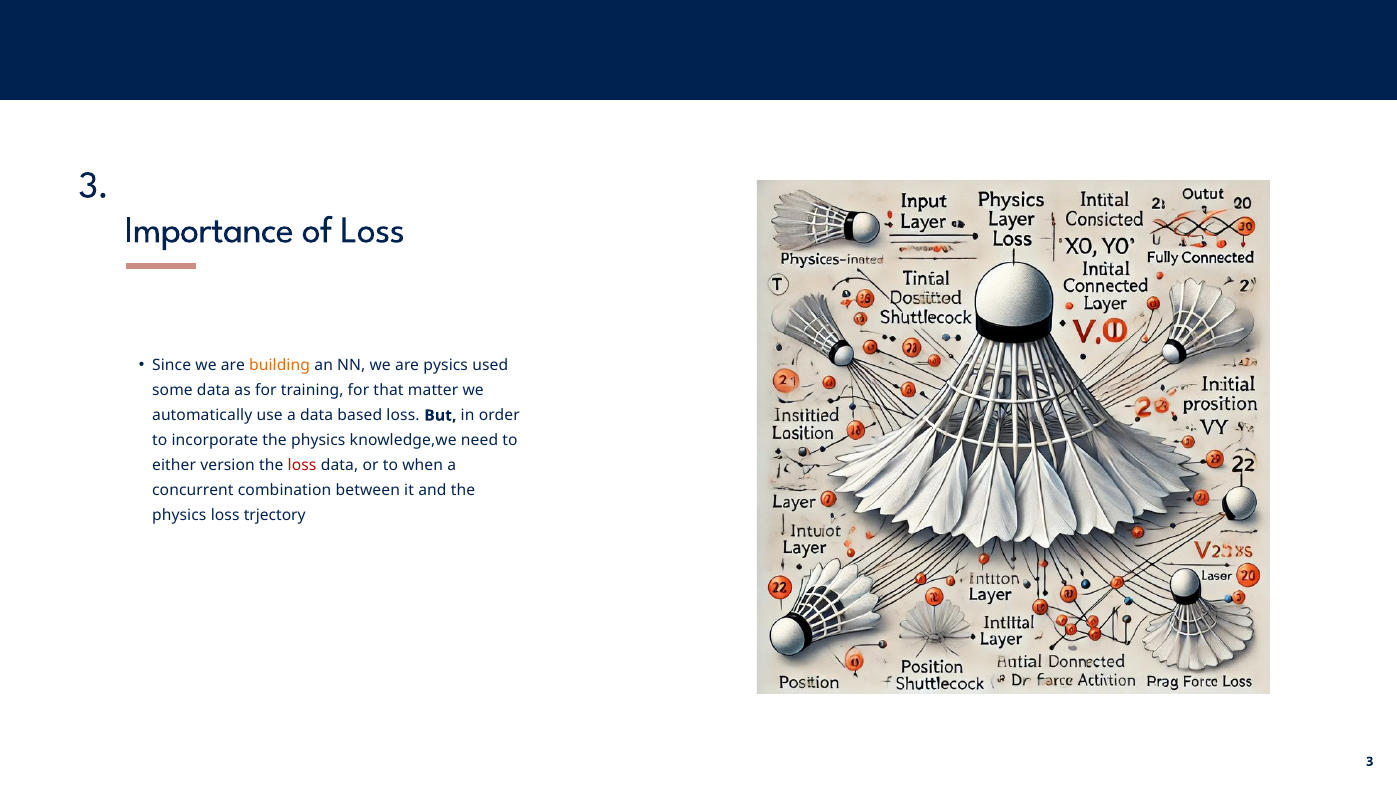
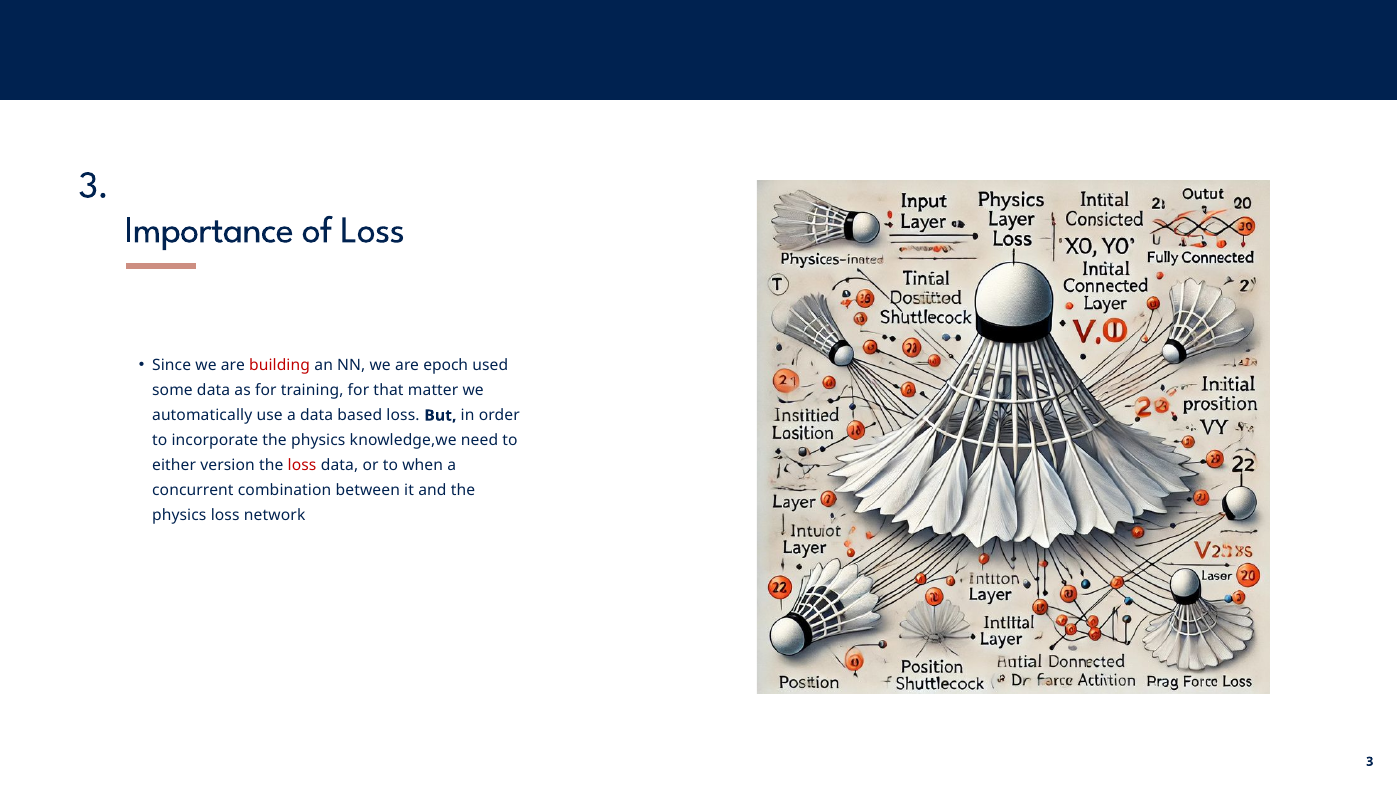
building colour: orange -> red (280, 365)
pysics: pysics -> epoch (446, 365)
trjectory: trjectory -> network (275, 515)
